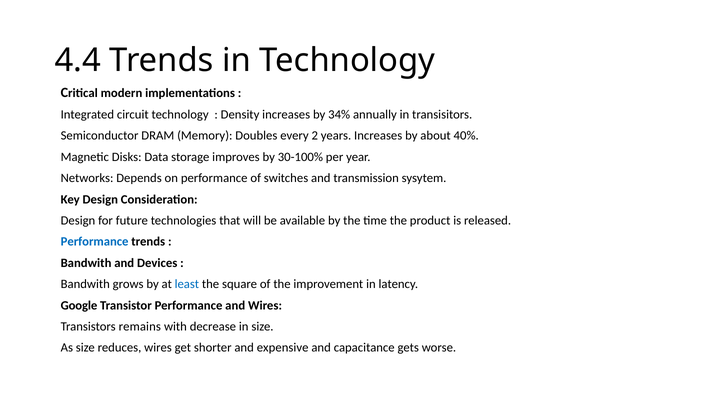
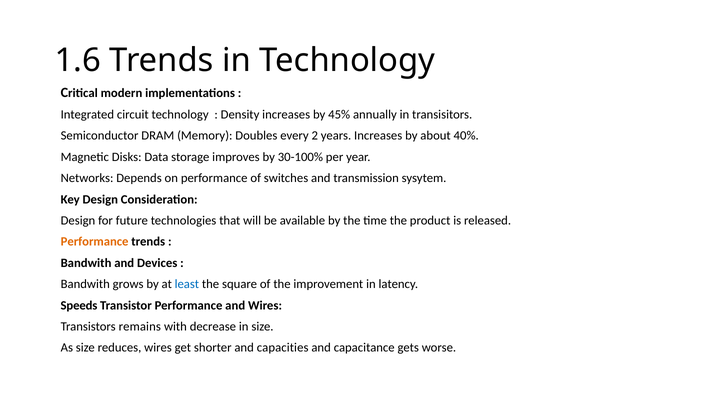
4.4: 4.4 -> 1.6 (78, 60)
34%: 34% -> 45% (339, 115)
Performance colour: blue -> orange (95, 242)
Google: Google -> Speeds (79, 305)
expensive: expensive -> capacities (283, 348)
